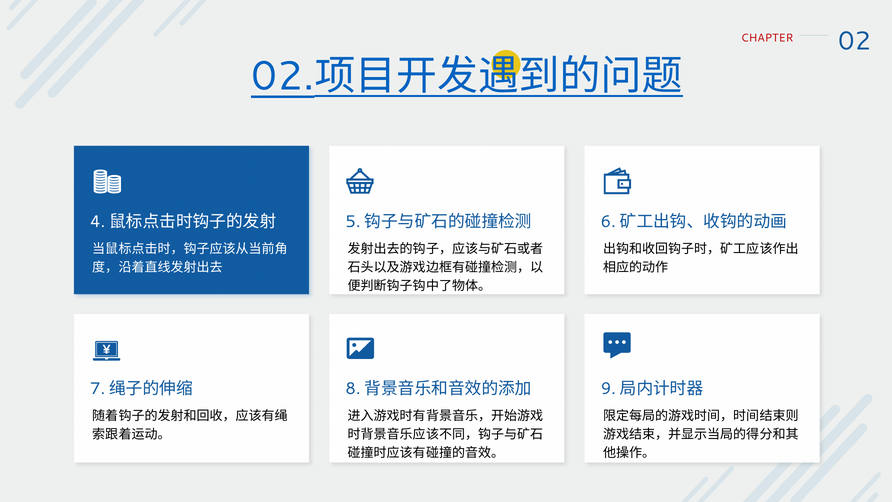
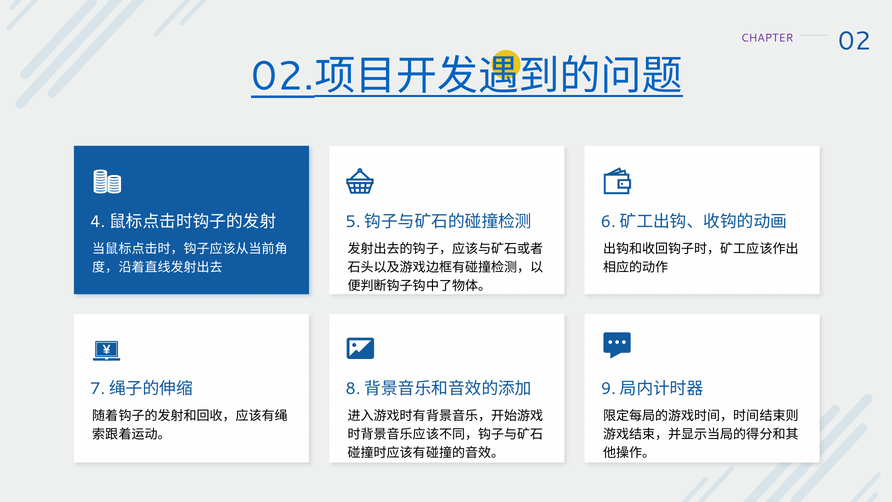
CHAPTER colour: red -> purple (767, 38)
